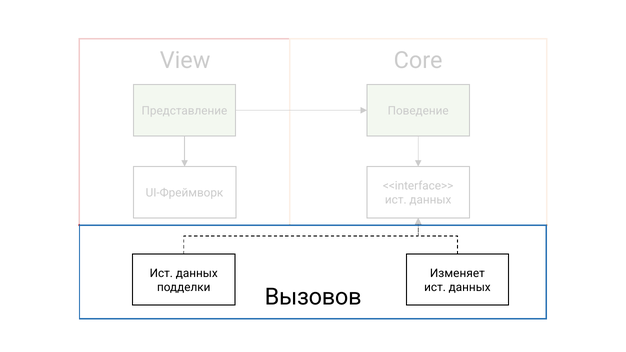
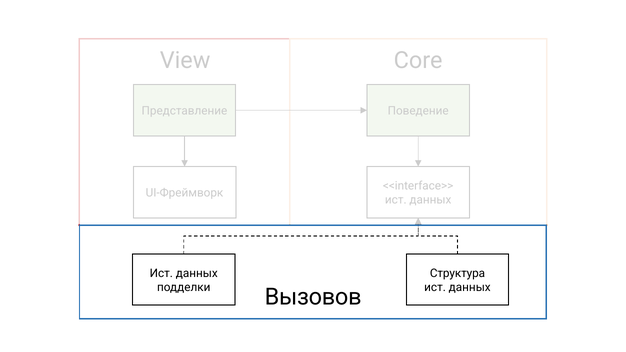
Изменяет: Изменяет -> Структура (457, 273)
